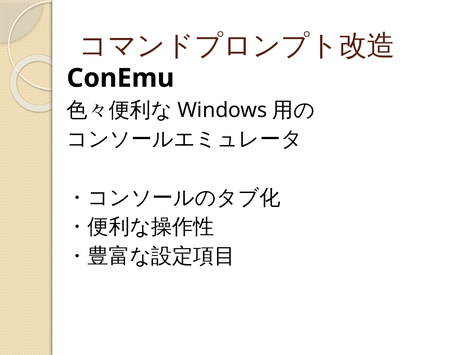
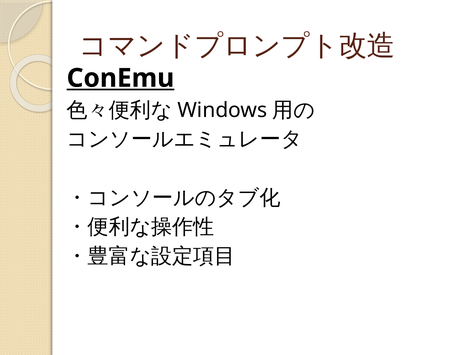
ConEmu underline: none -> present (120, 78)
